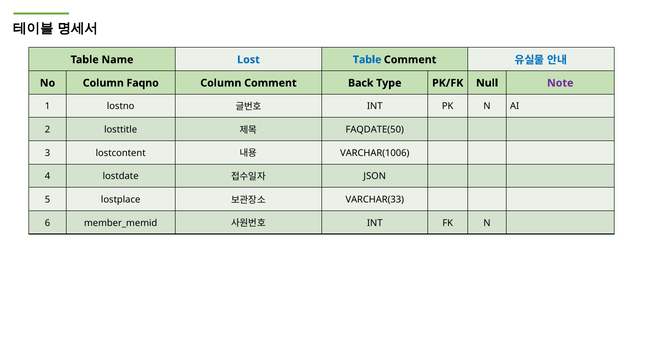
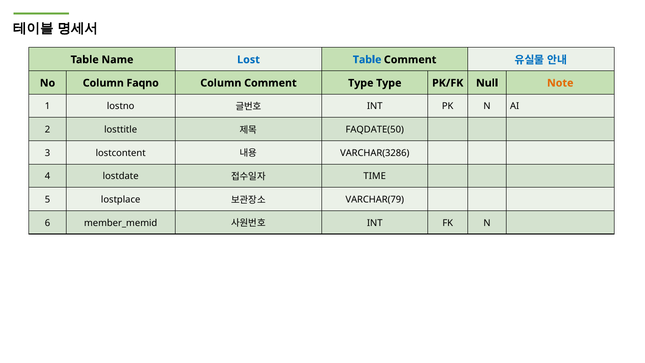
Comment Back: Back -> Type (361, 83)
Note colour: purple -> orange (560, 83)
VARCHAR(1006: VARCHAR(1006 -> VARCHAR(3286 (375, 153)
JSON: JSON -> TIME (375, 176)
VARCHAR(33: VARCHAR(33 -> VARCHAR(79 (375, 199)
